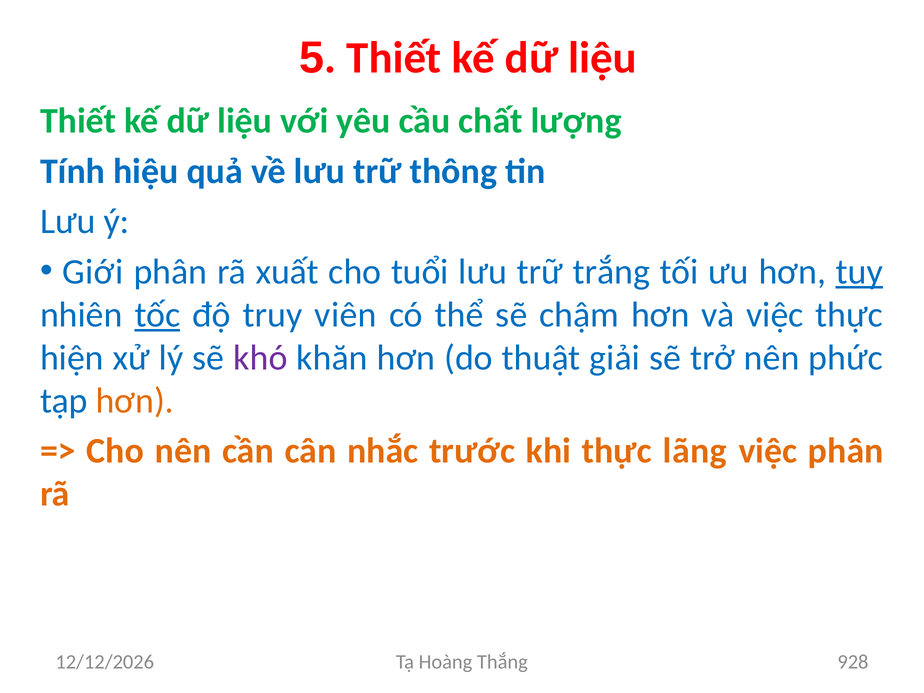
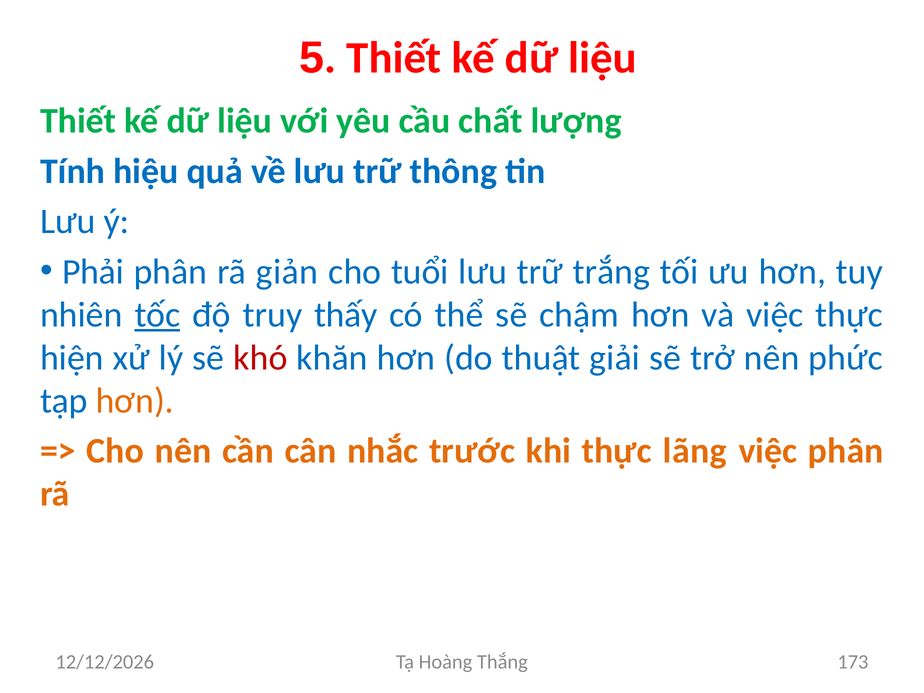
Giới: Giới -> Phải (93, 272)
xuất: xuất -> giản (287, 272)
tuy underline: present -> none (859, 272)
viên: viên -> thấy (346, 315)
khó colour: purple -> red (260, 358)
928: 928 -> 173 (853, 662)
